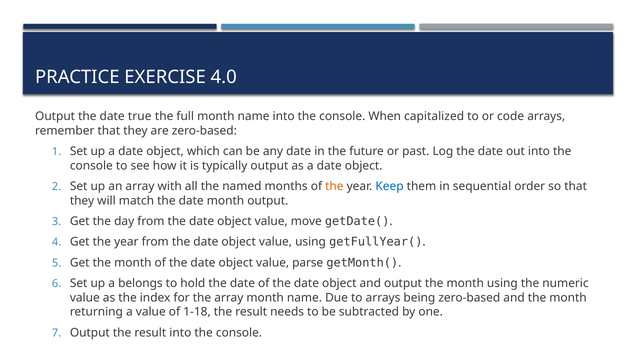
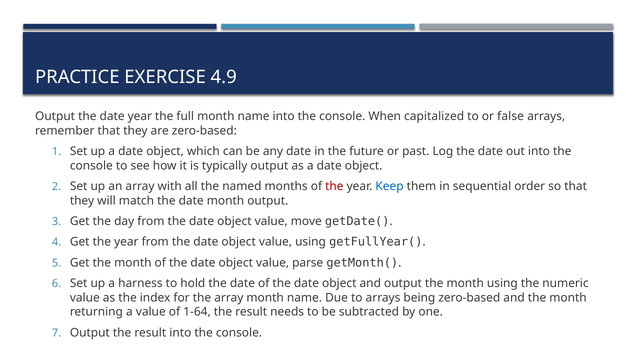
4.0: 4.0 -> 4.9 (224, 77)
date true: true -> year (140, 116)
code: code -> false (511, 116)
the colour: orange -> red (334, 186)
belongs: belongs -> harness (140, 283)
1-18: 1-18 -> 1-64 (197, 312)
